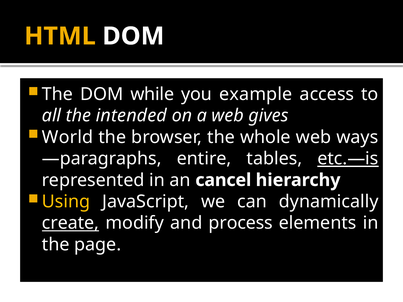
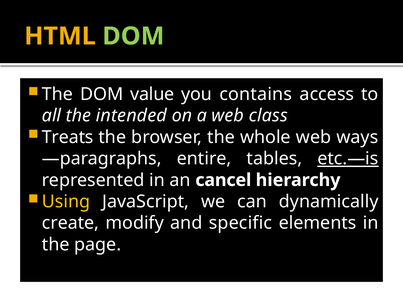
DOM colour: white -> light green (133, 36)
while: while -> value (152, 94)
example: example -> contains (256, 94)
gives: gives -> class (268, 116)
World: World -> Treats (68, 137)
create underline: present -> none (71, 223)
process: process -> specific (240, 223)
